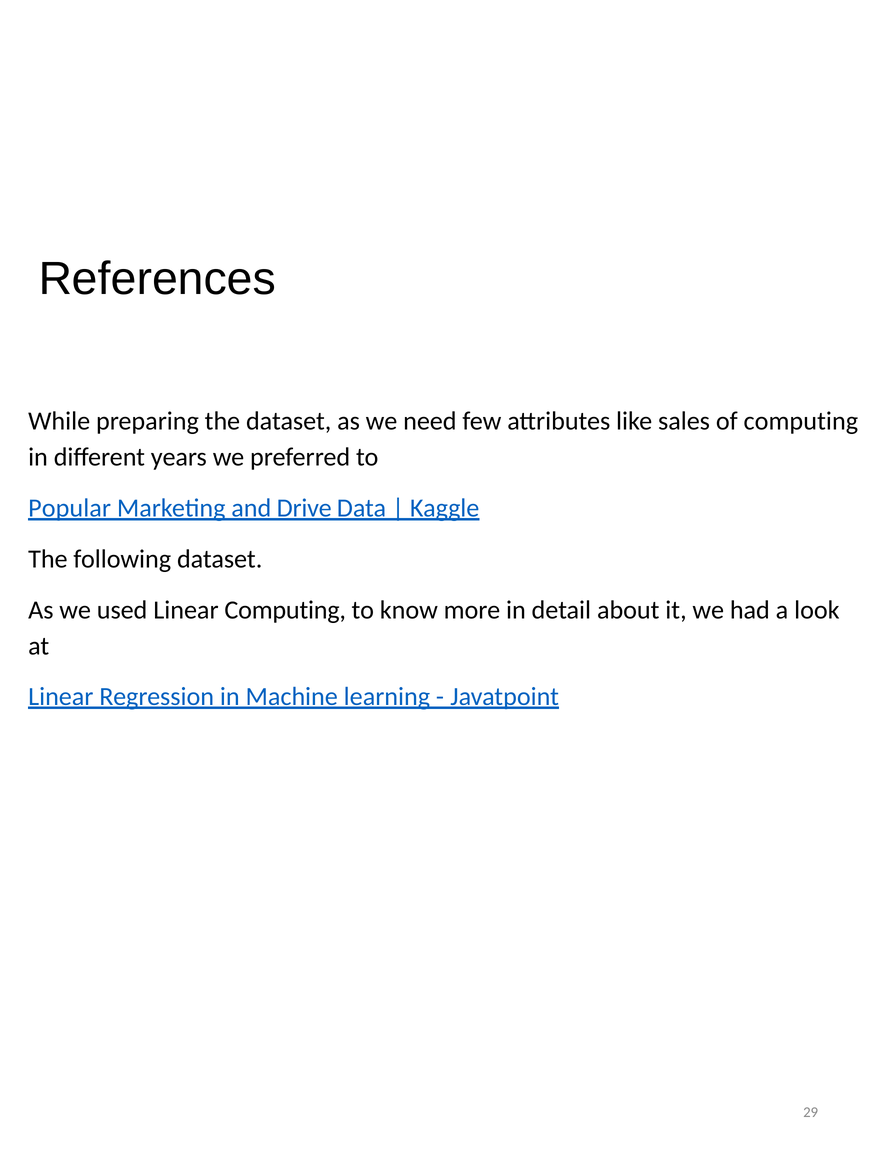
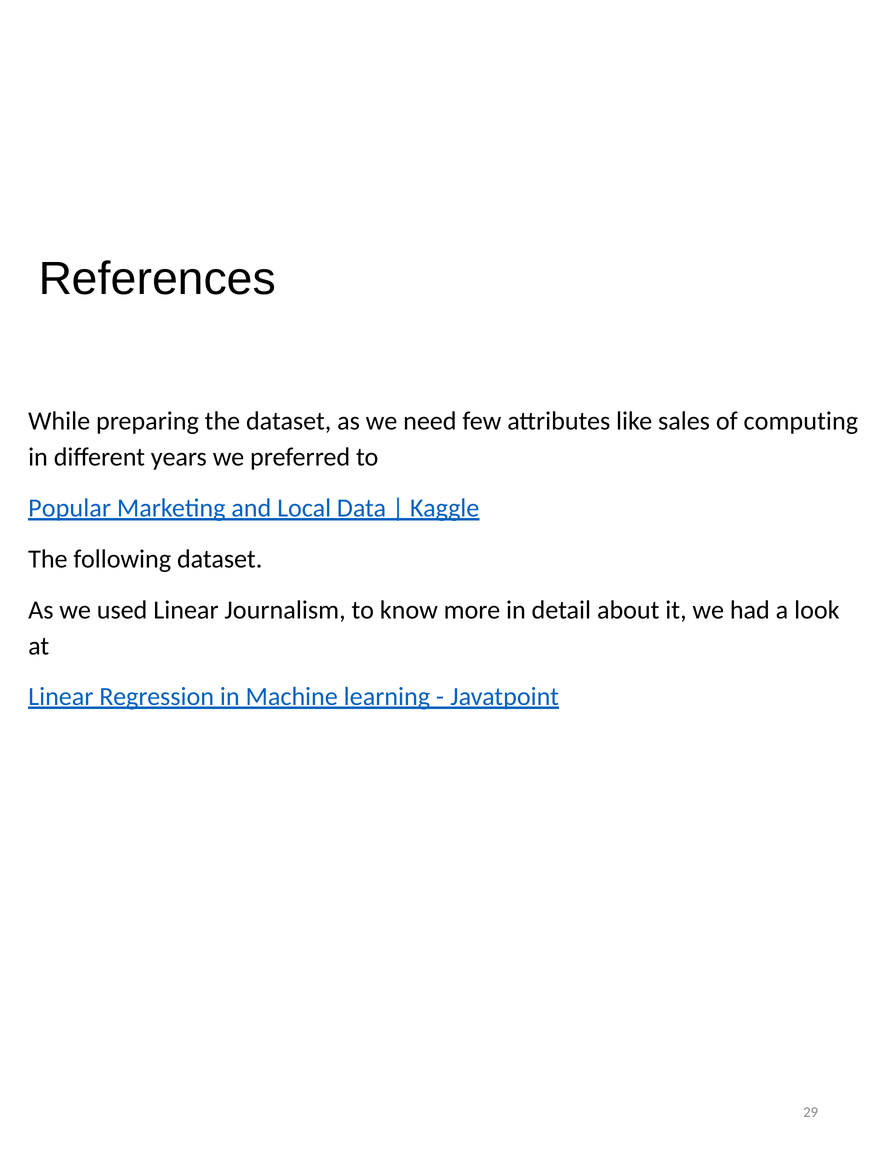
Drive: Drive -> Local (304, 508)
Linear Computing: Computing -> Journalism (285, 610)
